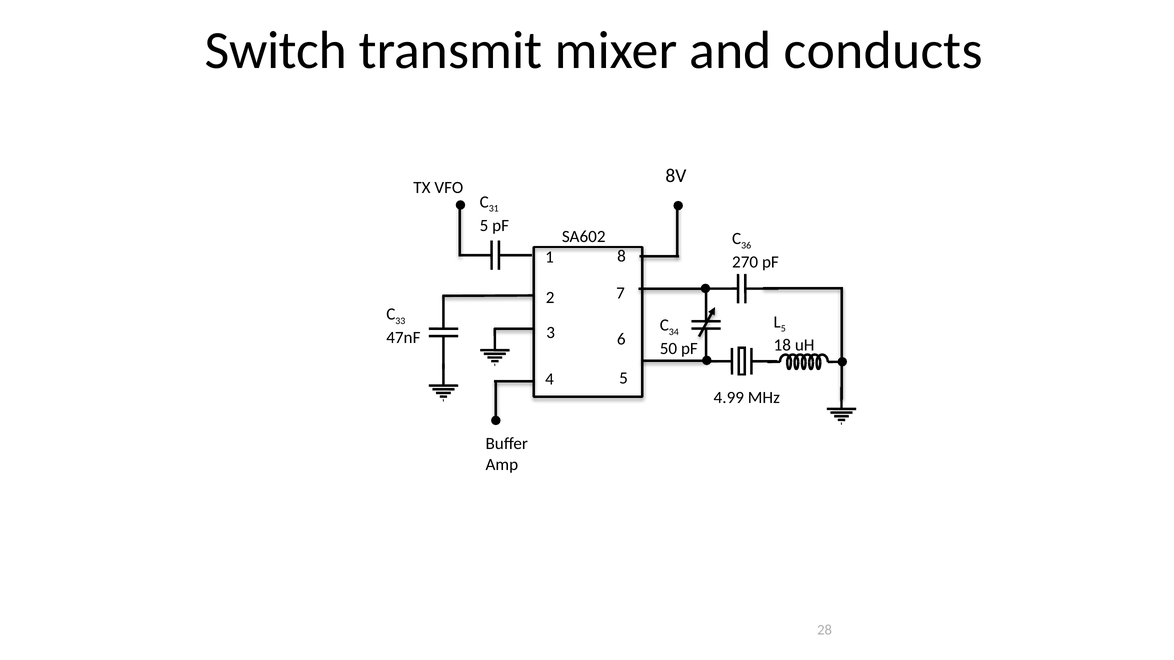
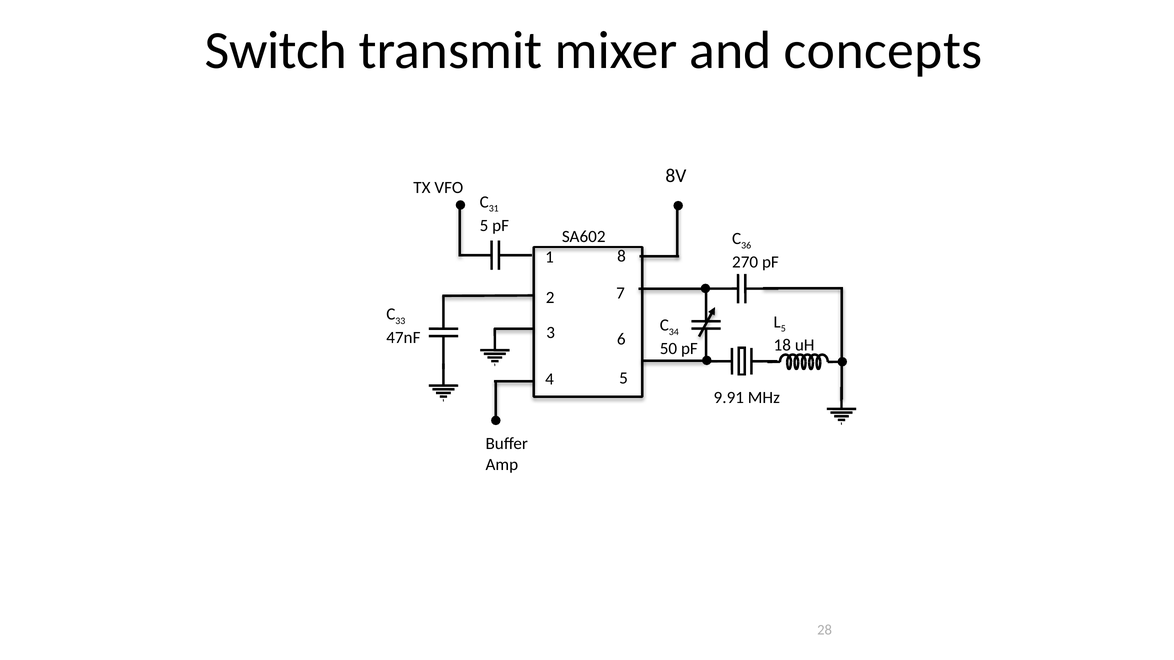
conducts: conducts -> concepts (883, 51)
4.99: 4.99 -> 9.91 (729, 398)
